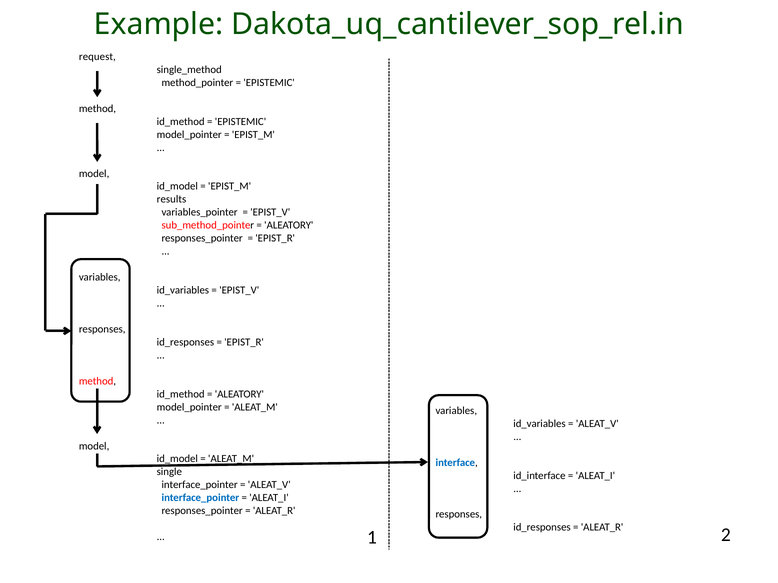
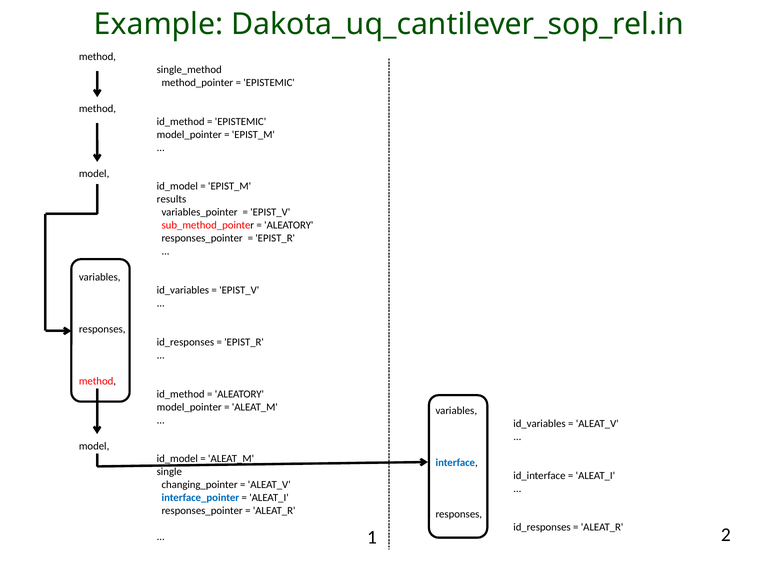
request: request -> method (97, 57)
interface_pointer: interface_pointer -> changing_pointer (200, 485)
